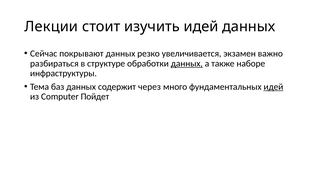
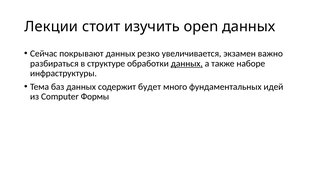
изучить идей: идей -> open (201, 27)
через: через -> будет (149, 87)
идей underline: present -> none (273, 87)
Пойдет: Пойдет -> Формы (95, 97)
